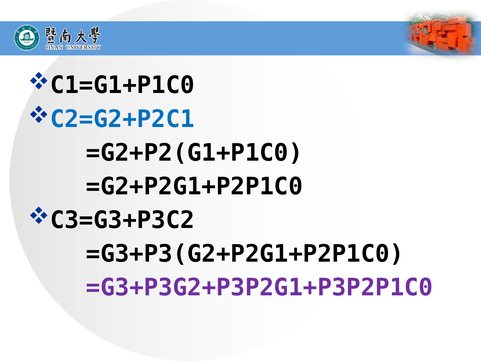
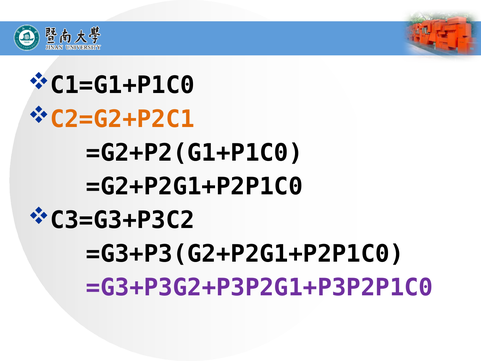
C2=G2+P2C1 colour: blue -> orange (122, 119)
